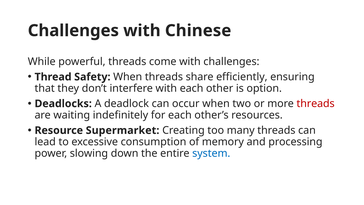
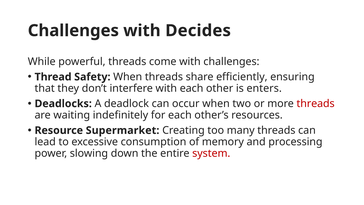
Chinese: Chinese -> Decides (198, 31)
option: option -> enters (264, 88)
system colour: blue -> red (211, 153)
